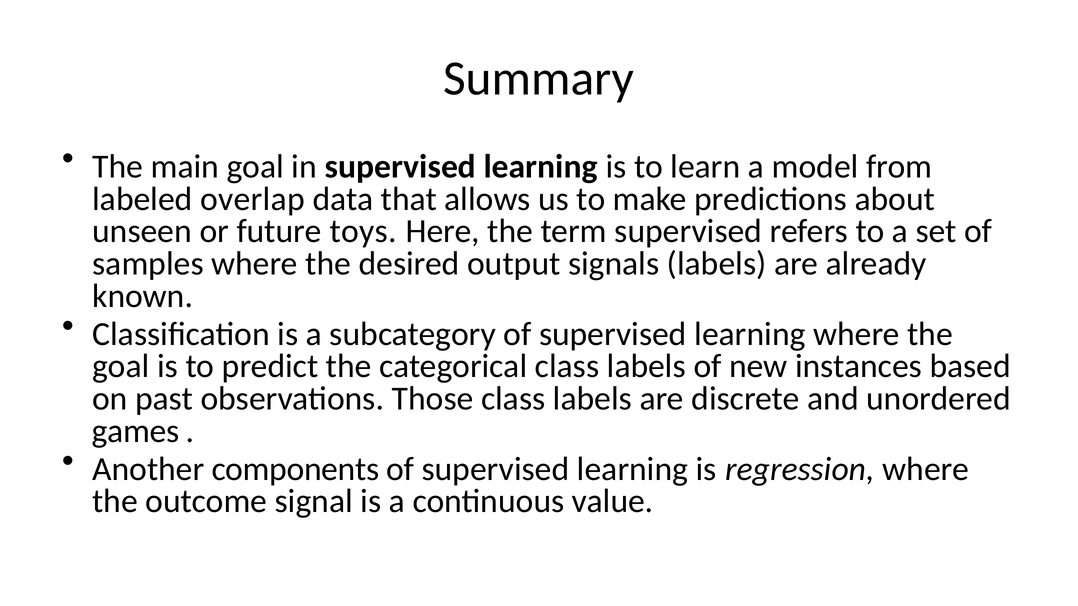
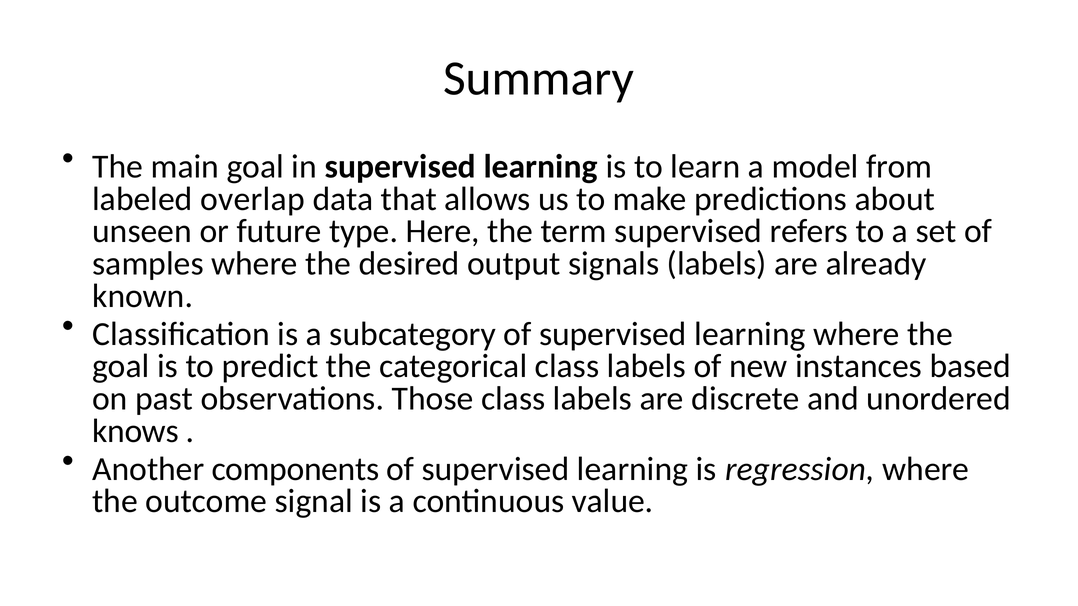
toys: toys -> type (364, 231)
games: games -> knows (136, 431)
